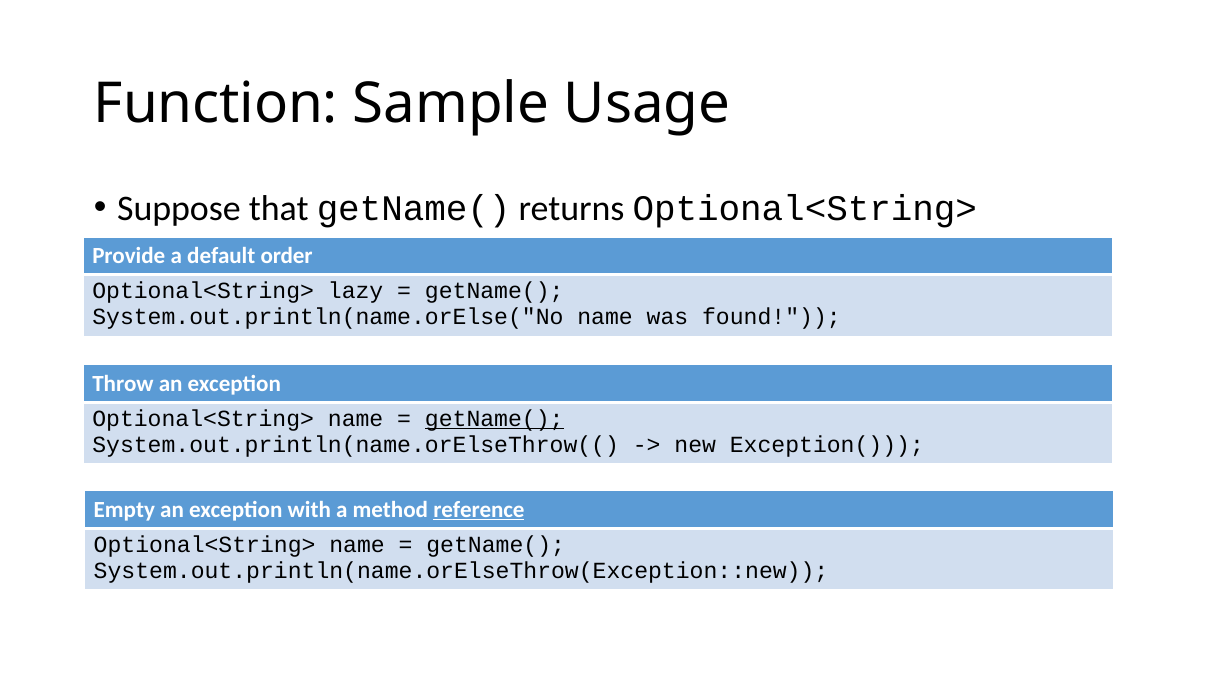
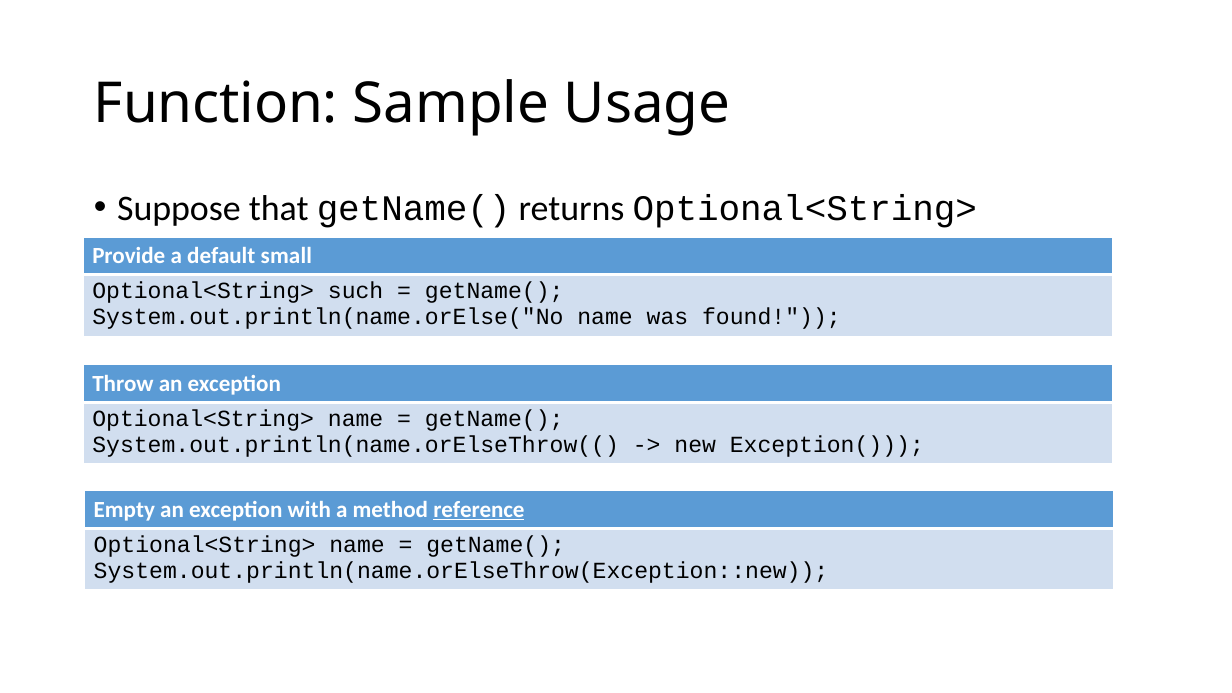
order: order -> small (286, 256)
lazy: lazy -> such (356, 291)
getName( underline: present -> none (494, 419)
